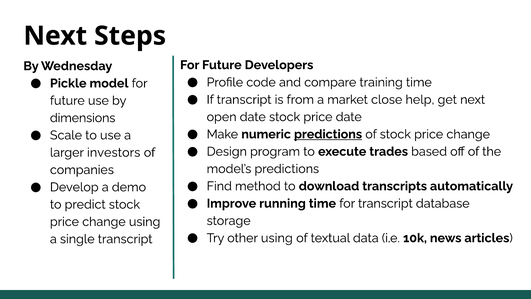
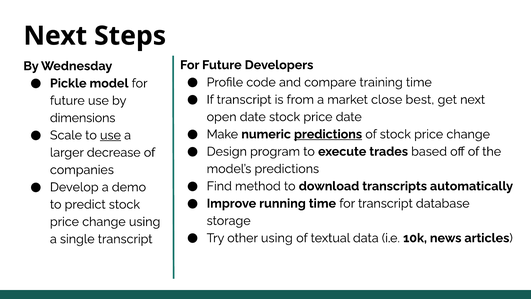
help: help -> best (420, 100)
use underline: none -> present (110, 135)
investors: investors -> decrease (114, 152)
